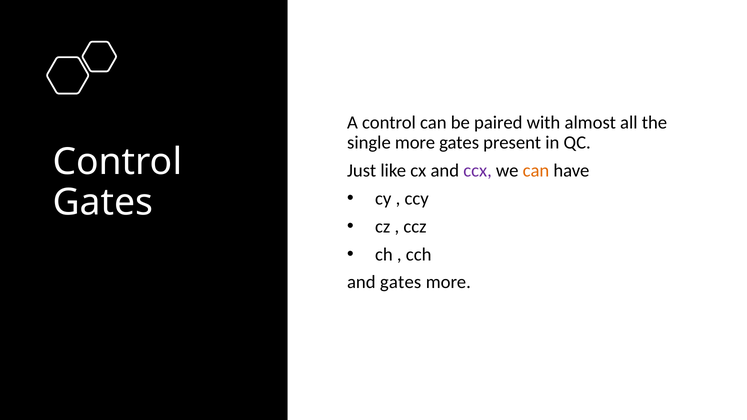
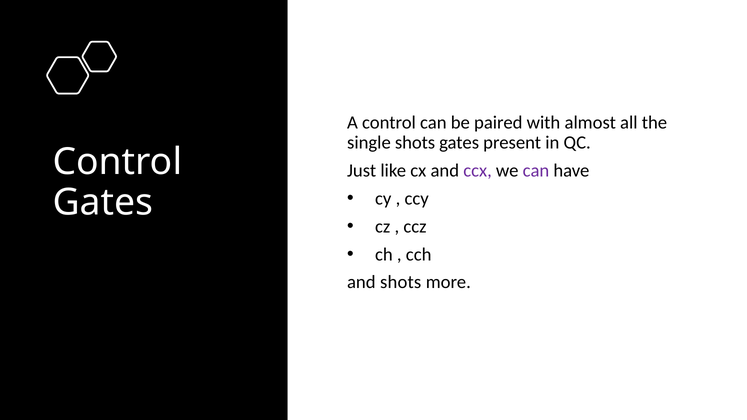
single more: more -> shots (415, 143)
can colour: orange -> purple (536, 171)
and gates: gates -> shots (401, 282)
